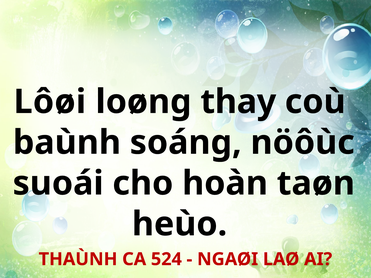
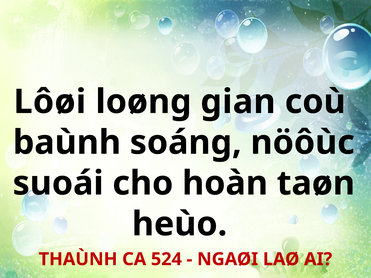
thay: thay -> gian (238, 102)
